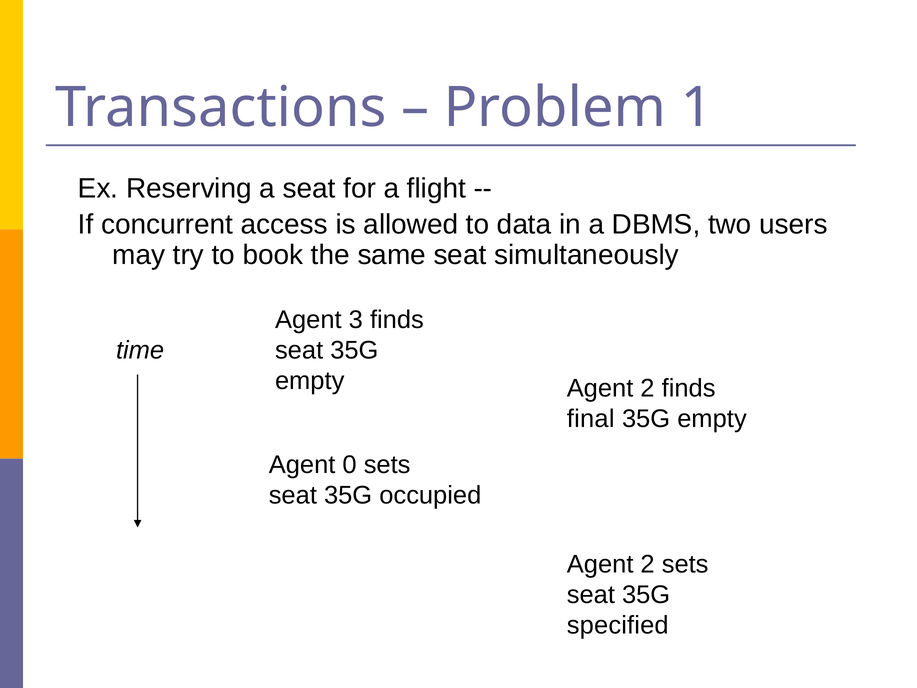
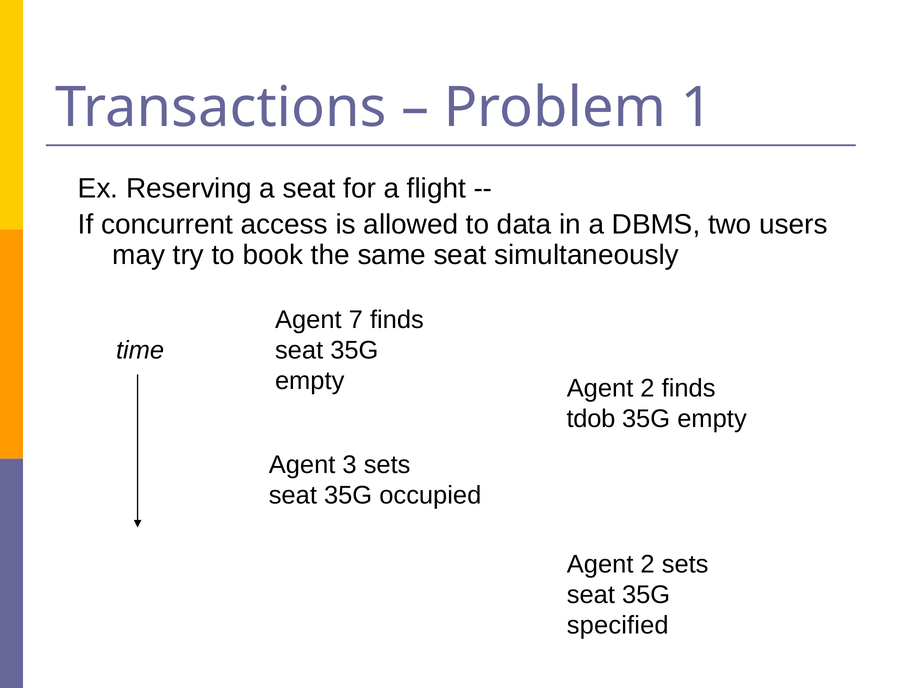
3: 3 -> 7 (356, 320)
final: final -> tdob (591, 419)
0: 0 -> 3 (349, 465)
